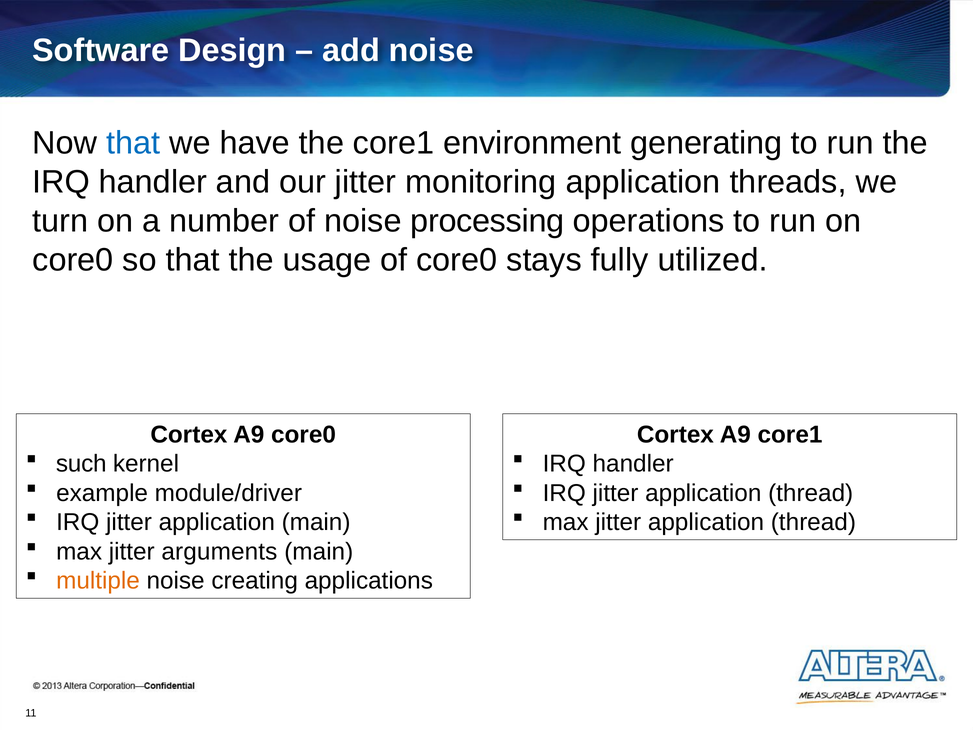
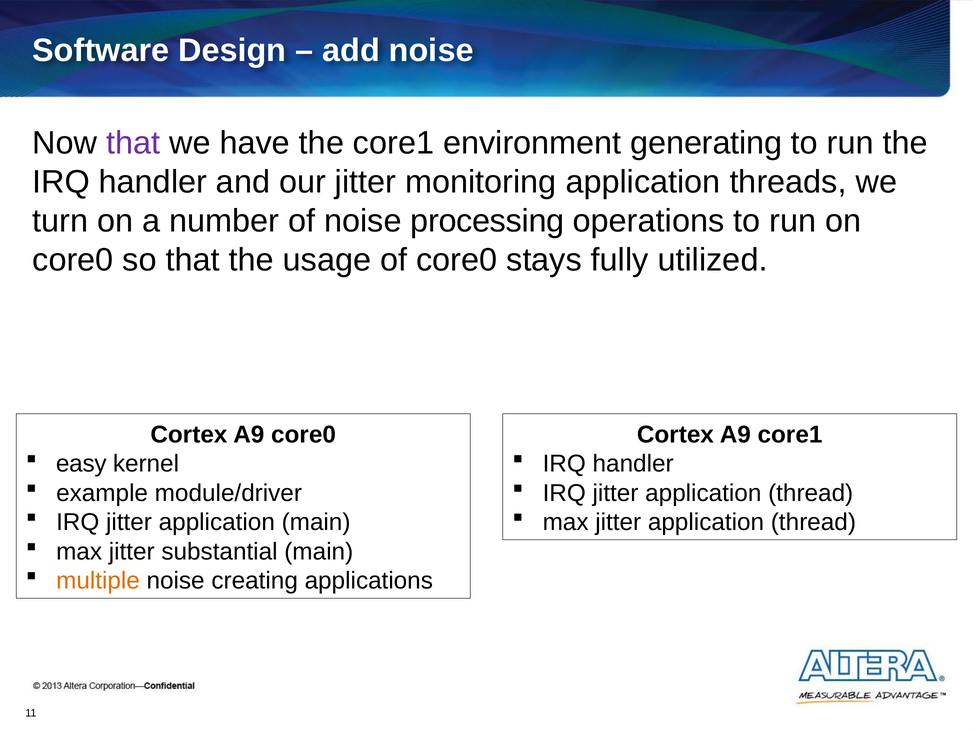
that colour: blue -> purple (133, 143)
such: such -> easy (81, 464)
arguments: arguments -> substantial (219, 551)
